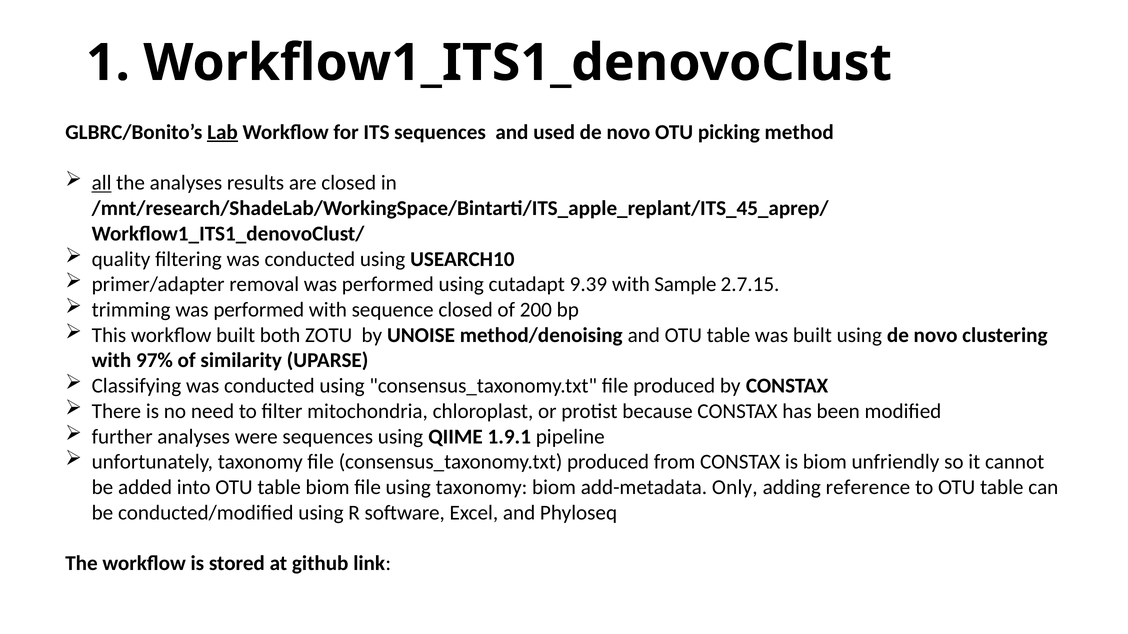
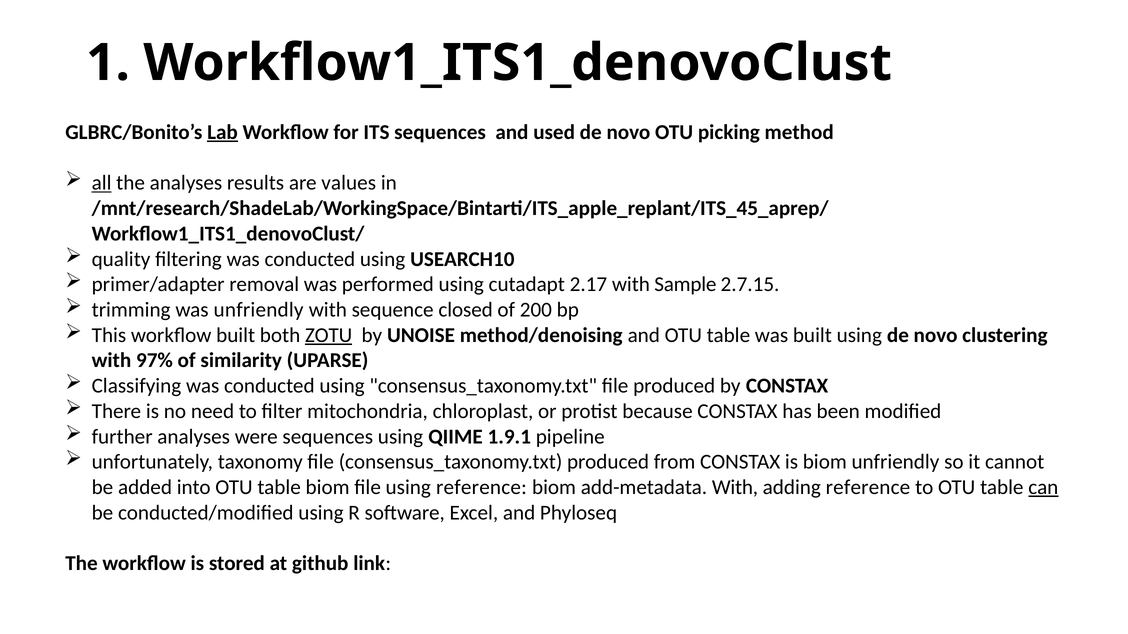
are closed: closed -> values (349, 183)
9.39: 9.39 -> 2.17 (588, 285)
trimming was performed: performed -> unfriendly (259, 310)
ZOTU underline: none -> present (329, 335)
using taxonomy: taxonomy -> reference (481, 488)
add-metadata Only: Only -> With (735, 488)
can underline: none -> present (1043, 488)
